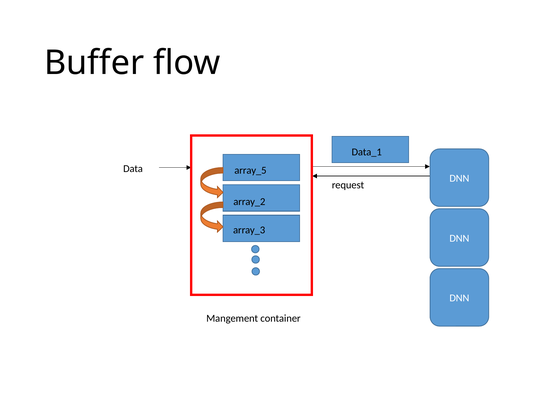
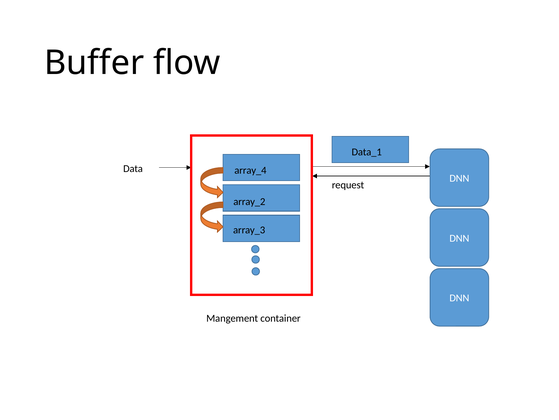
array_5: array_5 -> array_4 (250, 170)
